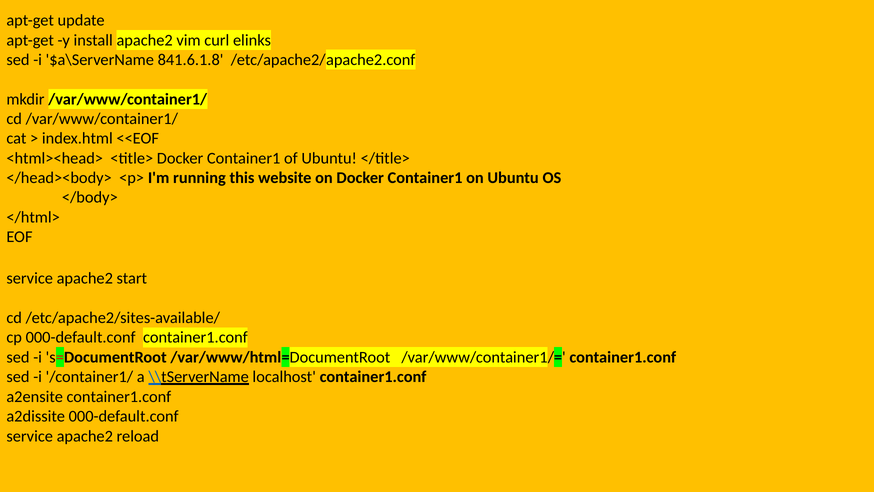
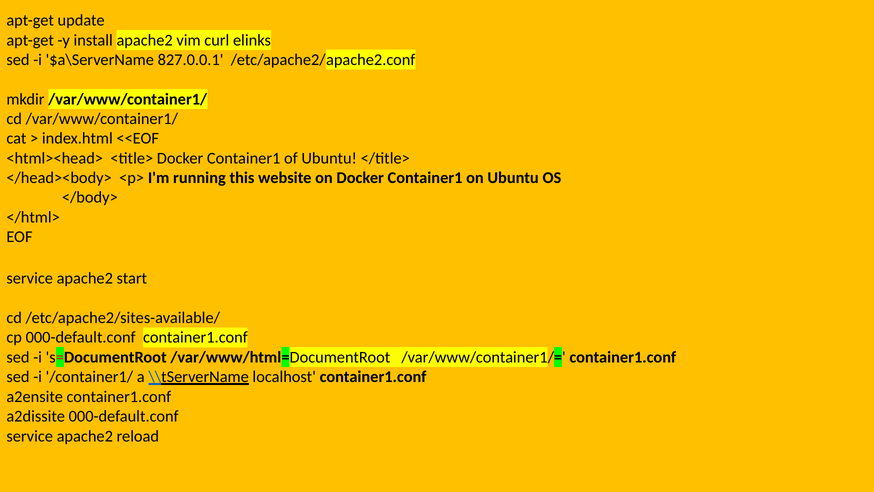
841.6.1.8: 841.6.1.8 -> 827.0.0.1 (191, 60)
